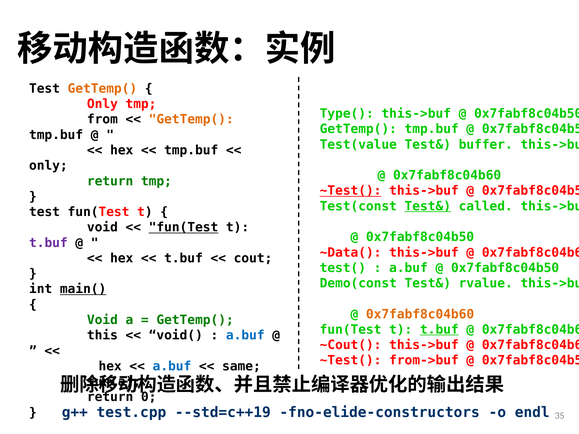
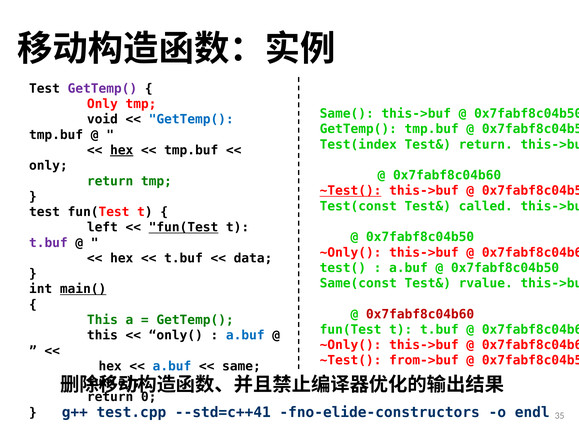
GetTemp( colour: orange -> purple (102, 89)
Type(: Type( -> Same( (347, 114)
from: from -> void (102, 119)
GetTemp( colour: orange -> blue (191, 119)
Test(value: Test(value -> Test(index (358, 145)
Test& buffer: buffer -> return (486, 145)
hex underline: none -> present (122, 150)
Test& underline: present -> none (428, 206)
void: void -> left (102, 228)
~Data(: ~Data( -> ~Only( (351, 253)
cout: cout -> data (253, 258)
Demo(const: Demo(const -> Same(const (358, 283)
0x7fabf8c04b60 colour: orange -> red (420, 314)
Void: Void -> This (102, 320)
t.buf underline: present -> none (439, 330)
void(: void( -> only( (176, 336)
~Cout(: ~Cout( -> ~Only( (351, 345)
--std=c++19: --std=c++19 -> --std=c++41 (223, 413)
